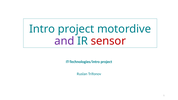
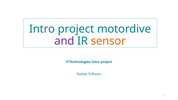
sensor colour: red -> orange (108, 41)
